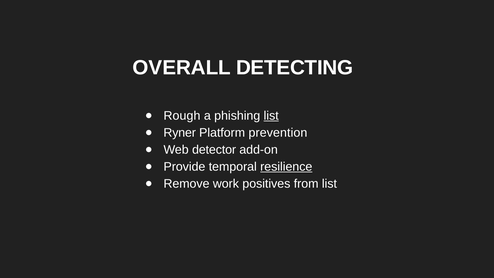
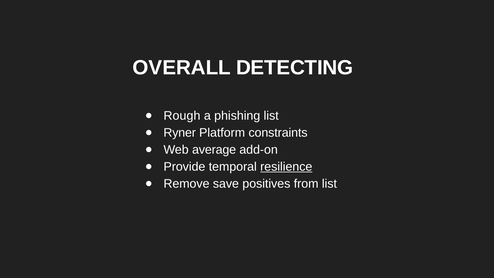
list underline: present -> none (271, 116)
prevention: prevention -> constraints (278, 133)
detector: detector -> average (214, 150)
work: work -> save (226, 184)
